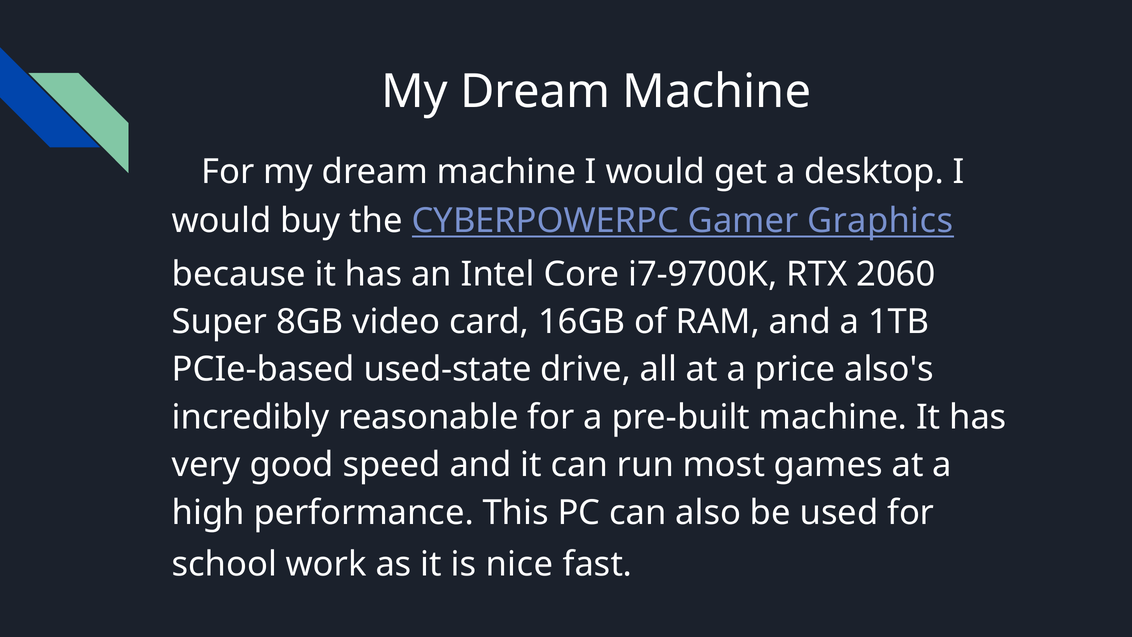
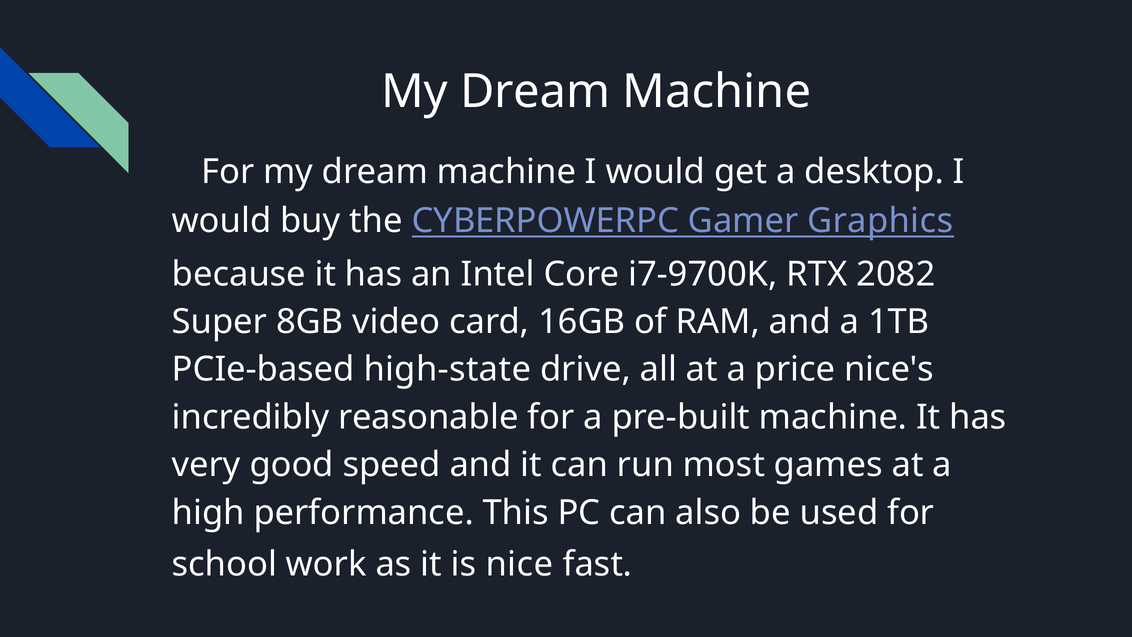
2060: 2060 -> 2082 (896, 274)
used-state: used-state -> high-state (447, 369)
also's: also's -> nice's (889, 369)
